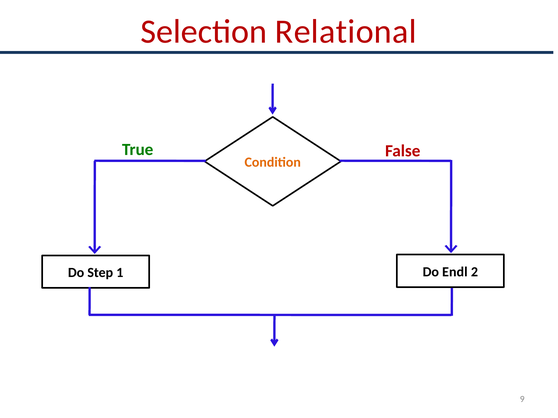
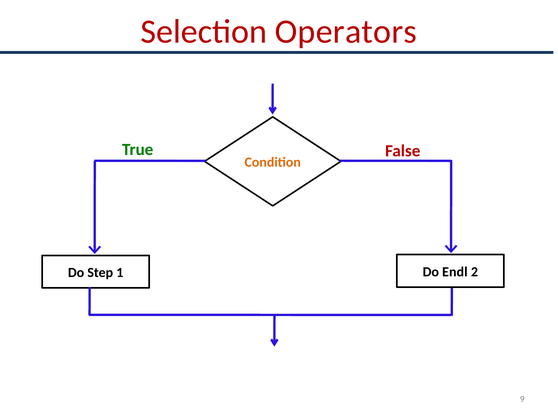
Relational: Relational -> Operators (346, 32)
